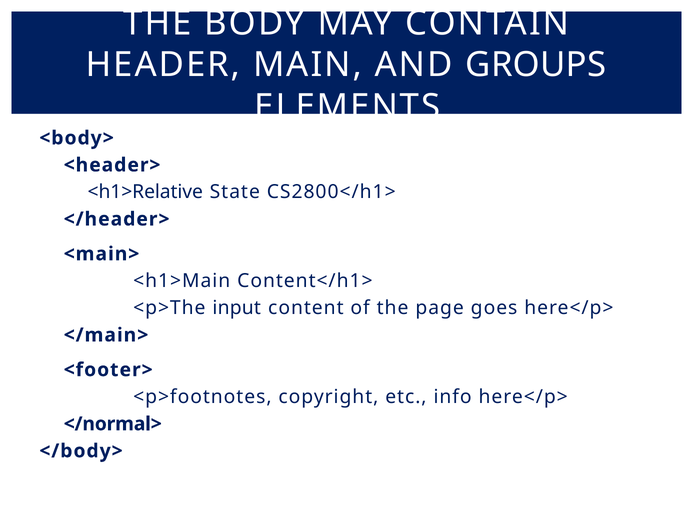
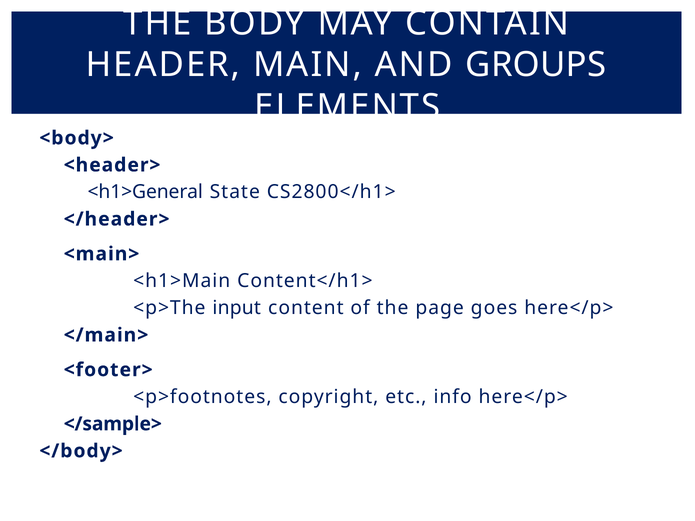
<h1>Relative: <h1>Relative -> <h1>General (145, 192)
</normal>: </normal> -> </sample> (113, 424)
